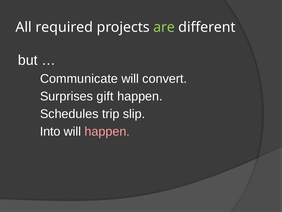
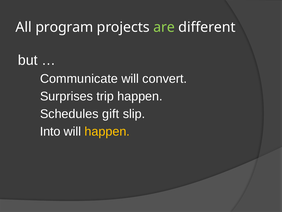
required: required -> program (64, 27)
gift: gift -> trip (105, 96)
trip: trip -> gift (111, 114)
happen colour: pink -> yellow (107, 131)
